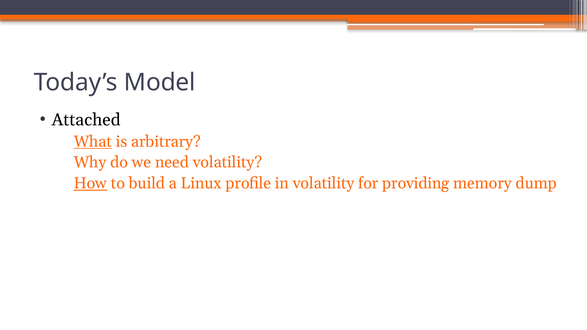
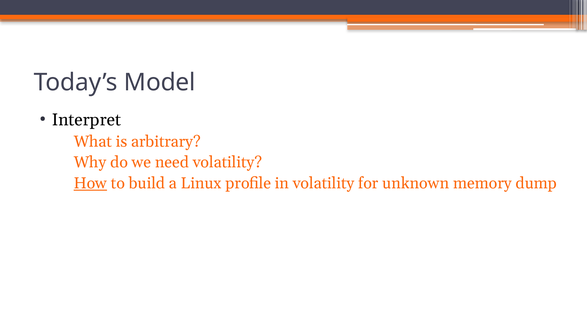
Attached: Attached -> Interpret (86, 120)
What underline: present -> none (93, 142)
providing: providing -> unknown (416, 183)
